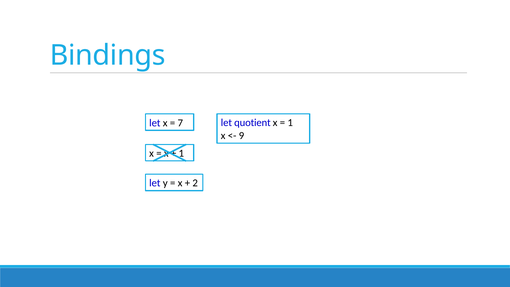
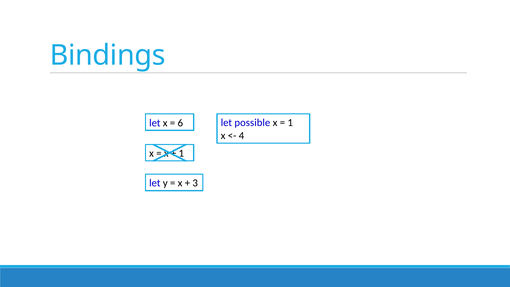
7: 7 -> 6 (180, 123)
quotient: quotient -> possible (252, 123)
9: 9 -> 4 (241, 136)
2: 2 -> 3 (195, 183)
